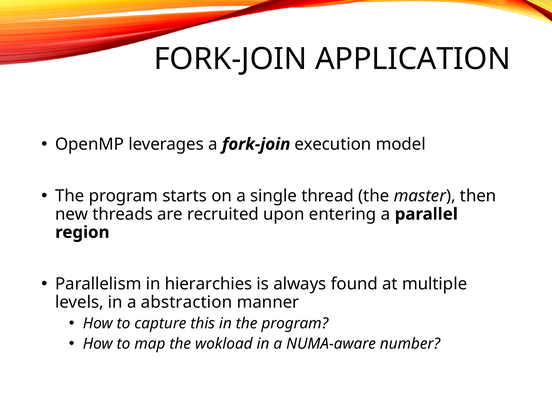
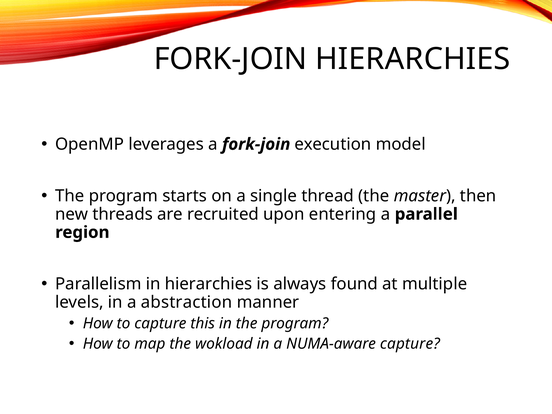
FORK-JOIN APPLICATION: APPLICATION -> HIERARCHIES (413, 59)
NUMA-aware number: number -> capture (410, 344)
